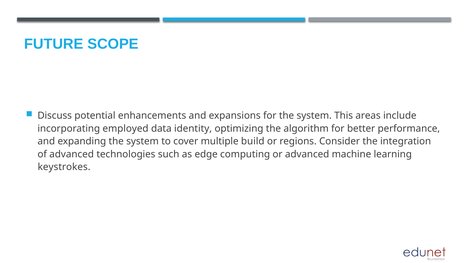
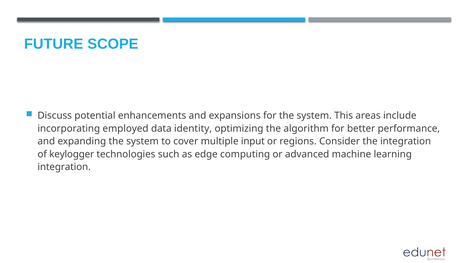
build: build -> input (253, 141)
of advanced: advanced -> keylogger (72, 154)
keystrokes: keystrokes -> integration (64, 167)
